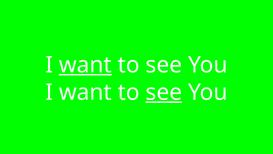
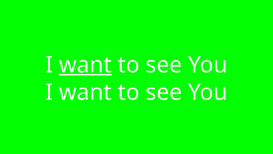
see underline: present -> none (164, 92)
